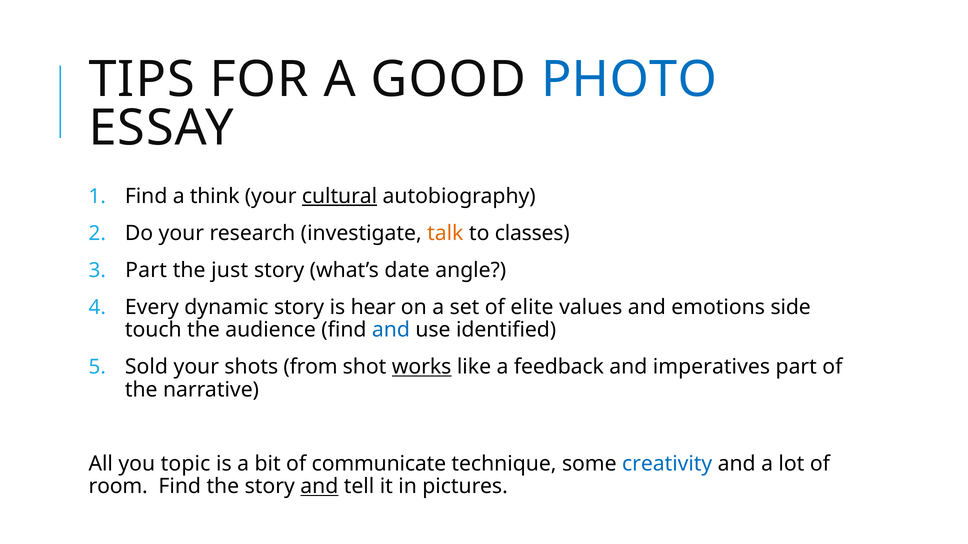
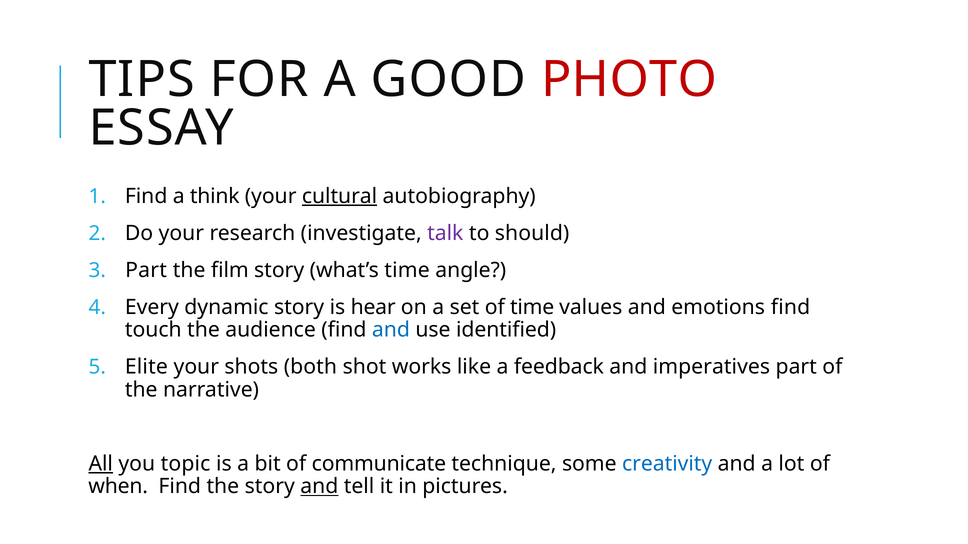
PHOTO colour: blue -> red (629, 80)
talk colour: orange -> purple (445, 233)
classes: classes -> should (532, 233)
just: just -> film (230, 270)
what’s date: date -> time (407, 270)
of elite: elite -> time (532, 307)
emotions side: side -> find (791, 307)
Sold: Sold -> Elite (146, 367)
from: from -> both (310, 367)
works underline: present -> none (422, 367)
All underline: none -> present (101, 464)
room: room -> when (118, 487)
